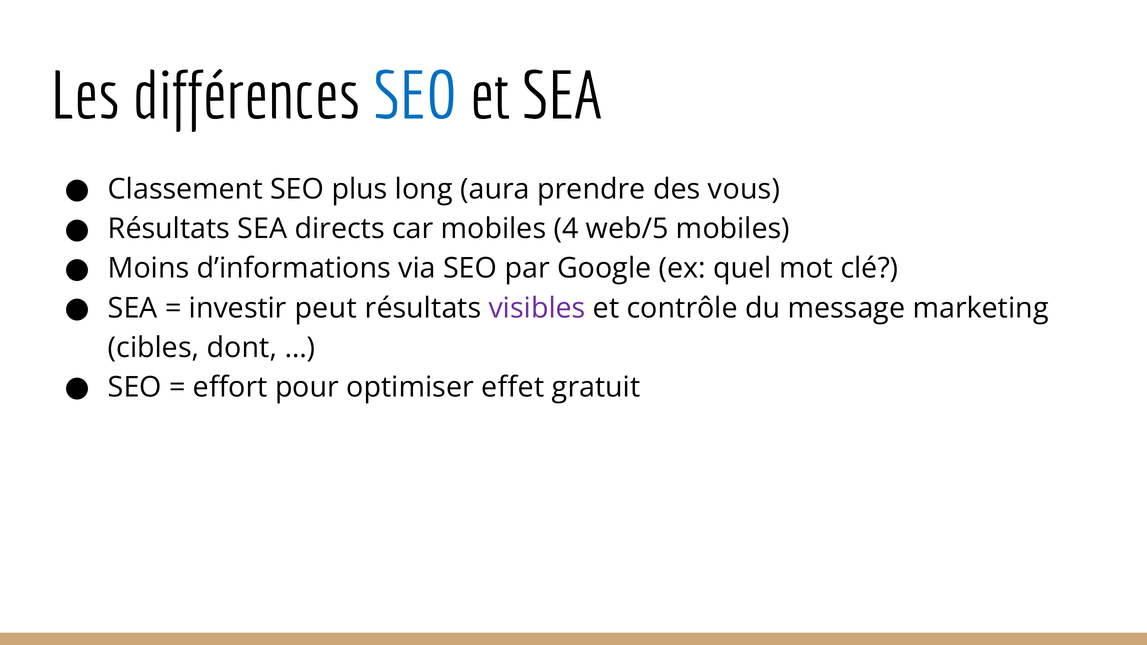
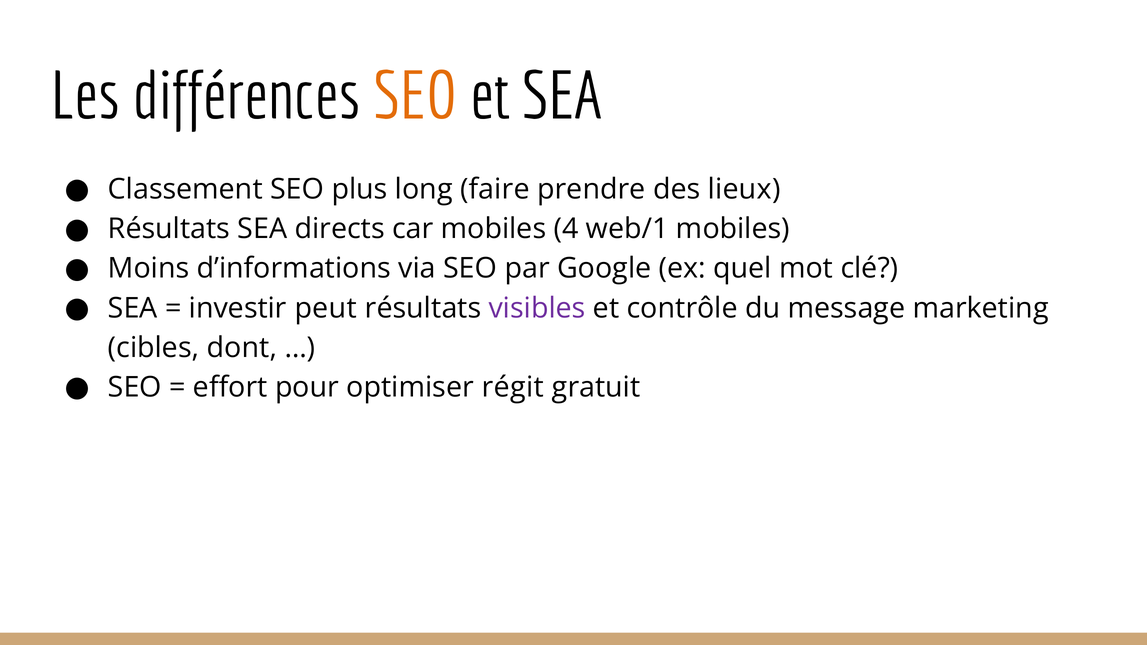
SEO colour: blue -> orange (416, 97)
aura: aura -> faire (495, 190)
vous: vous -> lieux (744, 190)
web/5: web/5 -> web/1 (627, 229)
effet: effet -> régit (513, 387)
